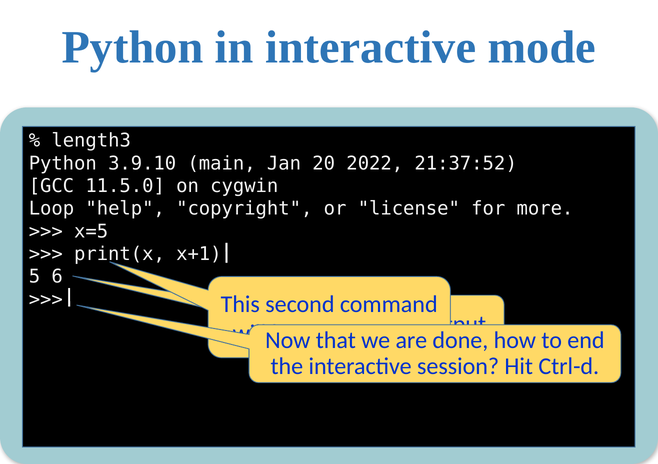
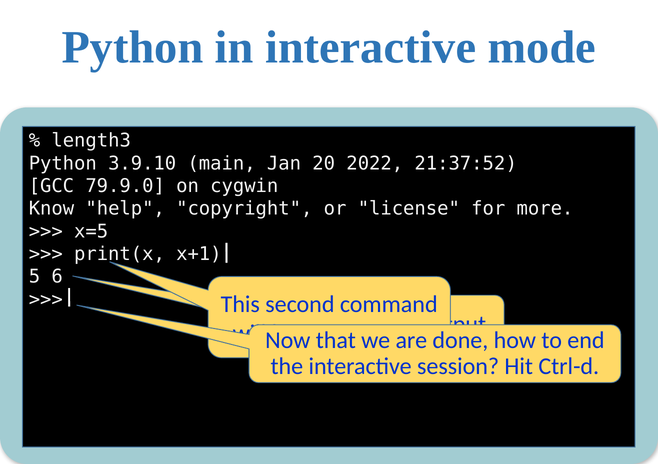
11.5.0: 11.5.0 -> 79.9.0 (125, 186)
Loop: Loop -> Know (51, 209)
